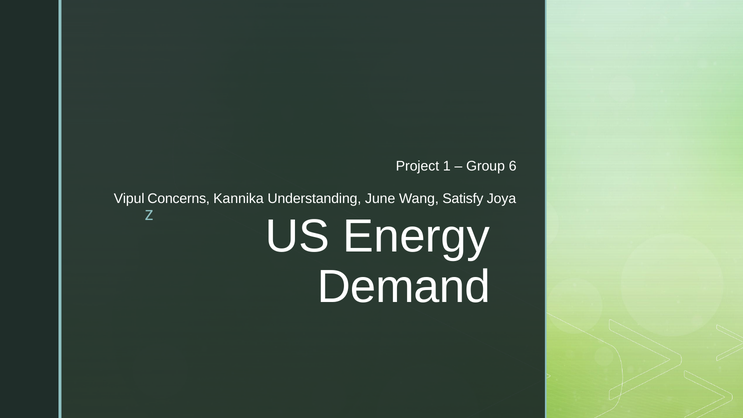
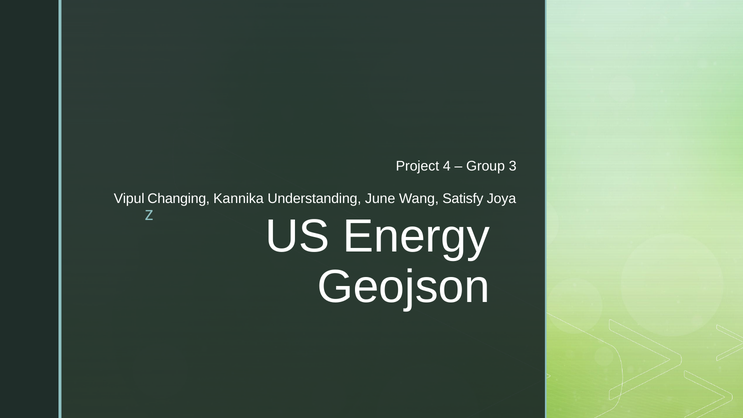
1: 1 -> 4 (447, 166)
6: 6 -> 3 (513, 166)
Concerns: Concerns -> Changing (179, 199)
Demand: Demand -> Geojson (403, 287)
